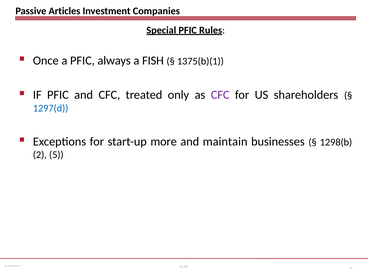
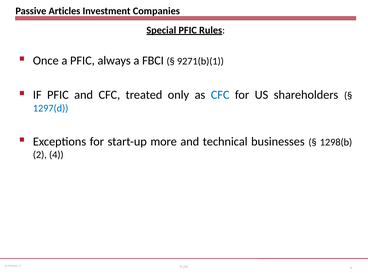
FISH: FISH -> FBCI (153, 61)
1375(b)(1: 1375(b)(1 -> 9271(b)(1 (200, 61)
CFC colour: purple -> blue (220, 95)
maintain: maintain -> technical (225, 141)
5: 5 -> 4 (56, 155)
